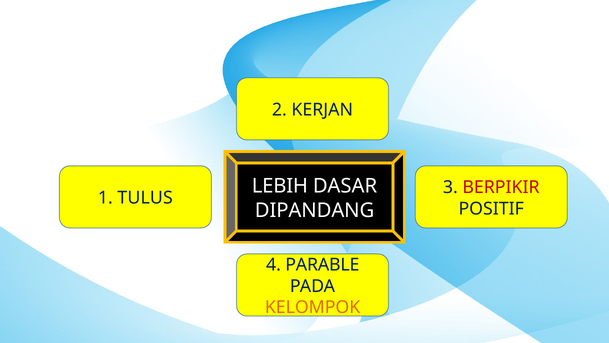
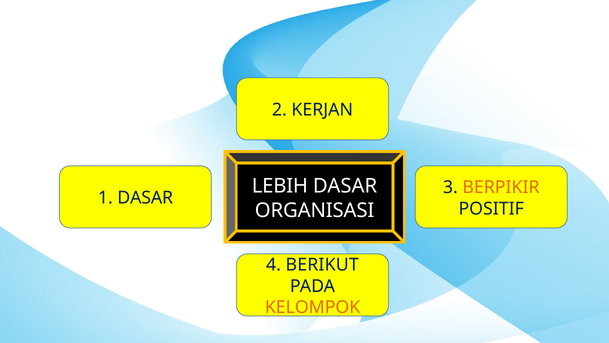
BERPIKIR colour: red -> orange (501, 187)
1 TULUS: TULUS -> DASAR (145, 198)
DIPANDANG: DIPANDANG -> ORGANISASI (315, 210)
PARABLE: PARABLE -> BERIKUT (322, 264)
